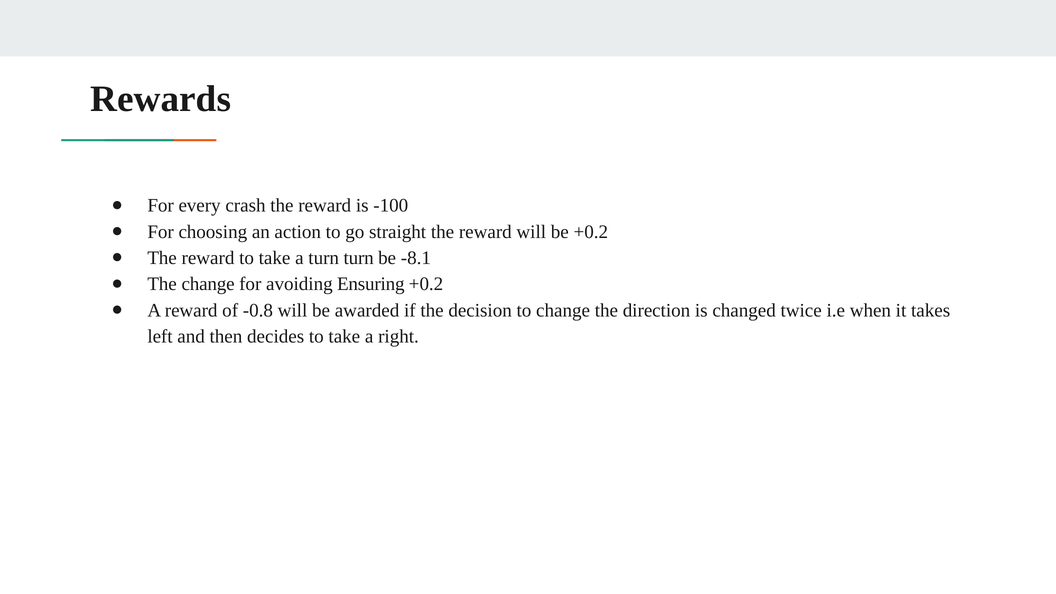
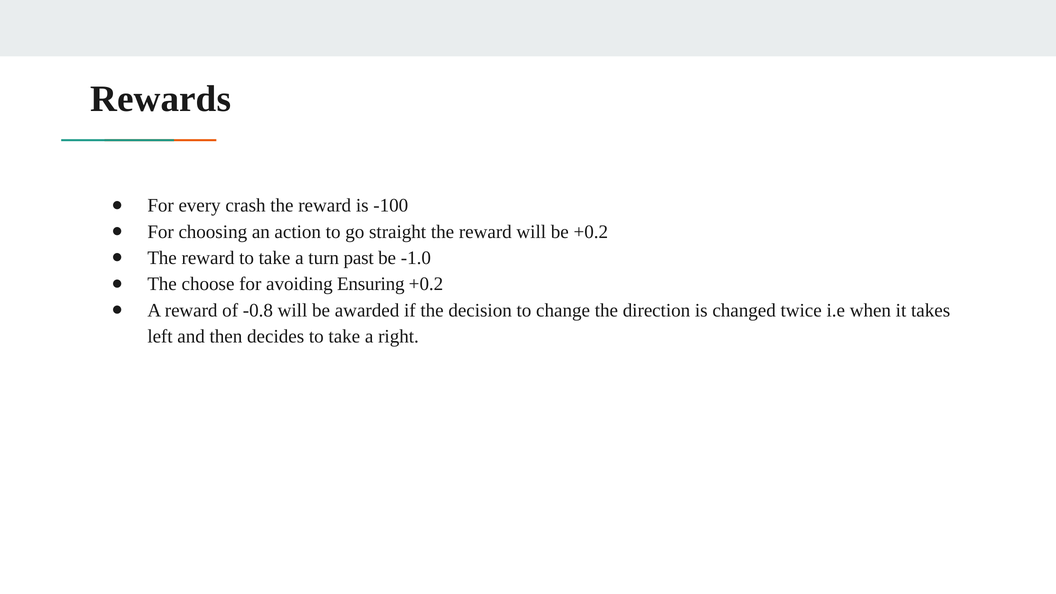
turn turn: turn -> past (359, 258)
-8.1: -8.1 -> -1.0 (416, 258)
The change: change -> choose (208, 284)
